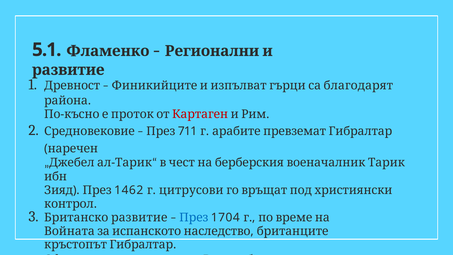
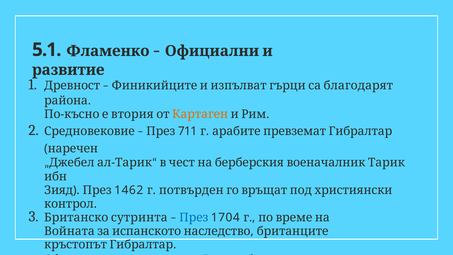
Регионални: Регионални -> Официални (212, 51)
проток: проток -> втория (132, 114)
Картаген colour: red -> orange (200, 114)
цитрусови: цитрусови -> потвърден (191, 190)
Британско развитие: развитие -> сутринта (139, 217)
